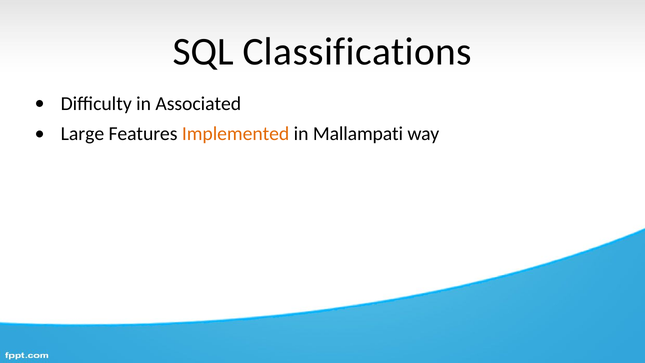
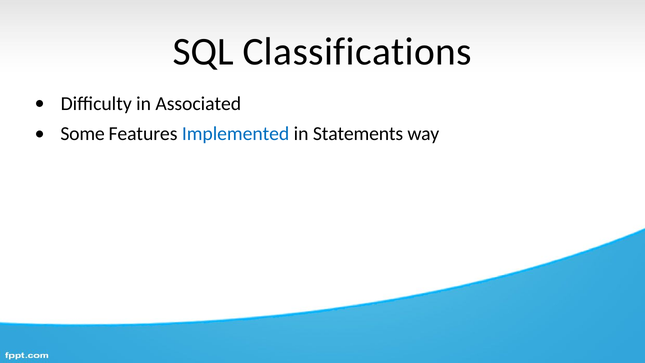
Large: Large -> Some (83, 134)
Implemented colour: orange -> blue (236, 134)
Mallampati: Mallampati -> Statements (358, 134)
